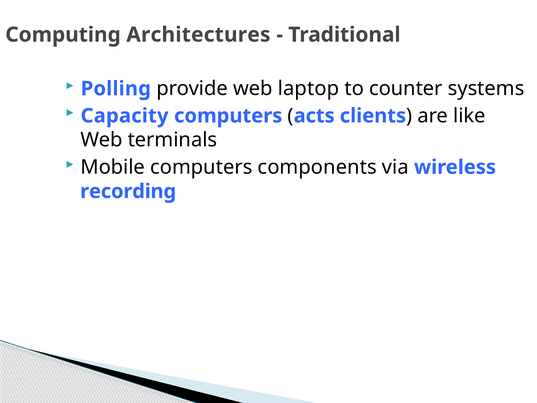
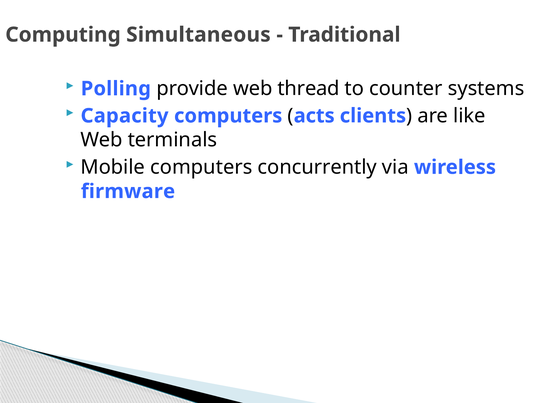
Architectures: Architectures -> Simultaneous (198, 35)
laptop: laptop -> thread (309, 89)
components: components -> concurrently (317, 167)
recording: recording -> firmware (128, 191)
